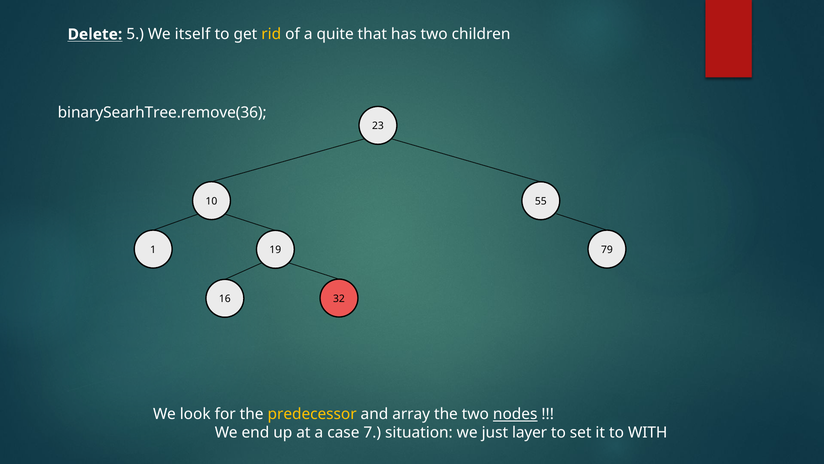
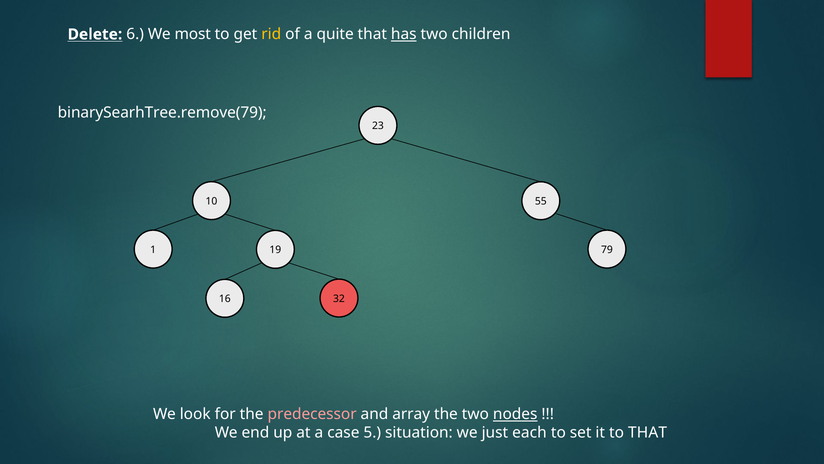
5: 5 -> 6 (135, 34)
itself: itself -> most (193, 34)
has underline: none -> present (404, 34)
binarySearhTree.remove(36: binarySearhTree.remove(36 -> binarySearhTree.remove(79 (162, 113)
predecessor colour: yellow -> pink (312, 414)
7: 7 -> 5 (372, 432)
layer: layer -> each (529, 432)
to WITH: WITH -> THAT (648, 432)
